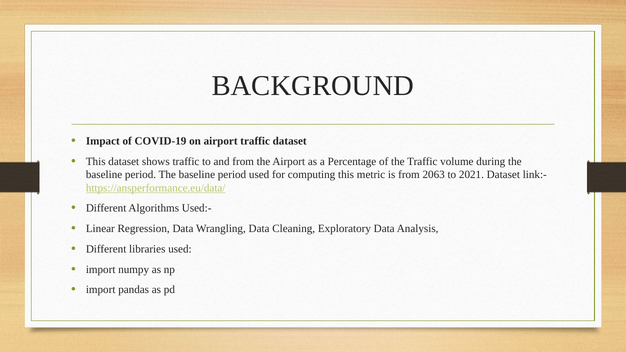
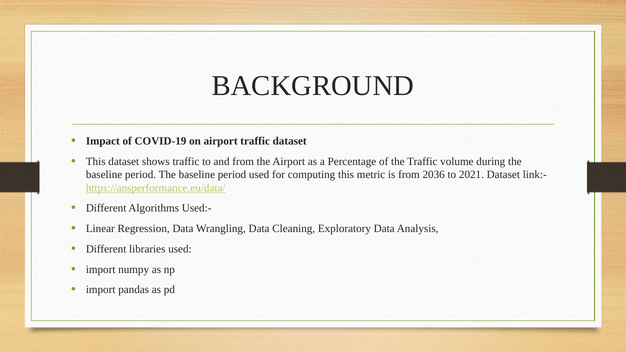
2063: 2063 -> 2036 (434, 175)
